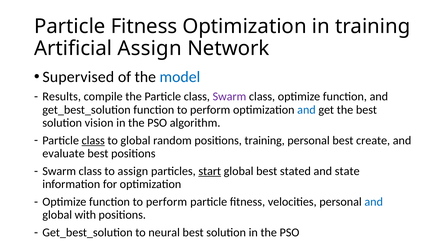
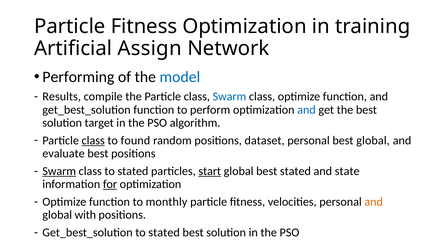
Supervised: Supervised -> Performing (78, 77)
Swarm colour: purple -> blue (229, 97)
vision: vision -> target (99, 123)
to global: global -> found (135, 140)
positions training: training -> dataset (265, 140)
best create: create -> global (373, 140)
Swarm underline: none -> present (59, 171)
class to assign: assign -> stated (133, 171)
for underline: none -> present (110, 184)
Optimize function to perform: perform -> monthly (167, 202)
and colour: blue -> orange (374, 202)
Get_best_solution to neural: neural -> stated (164, 233)
